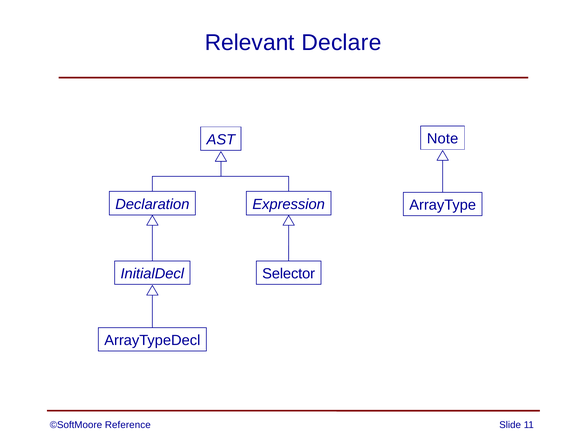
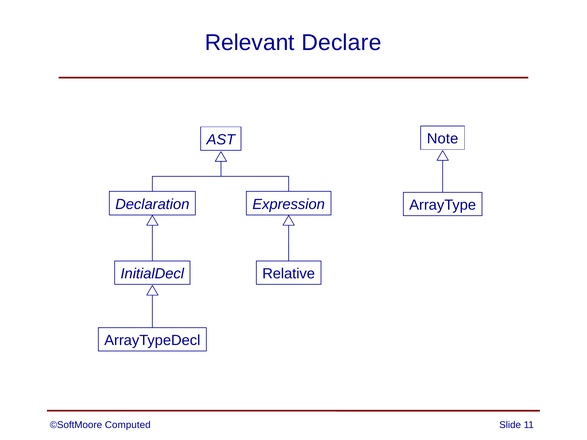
Selector: Selector -> Relative (289, 274)
Reference: Reference -> Computed (128, 425)
